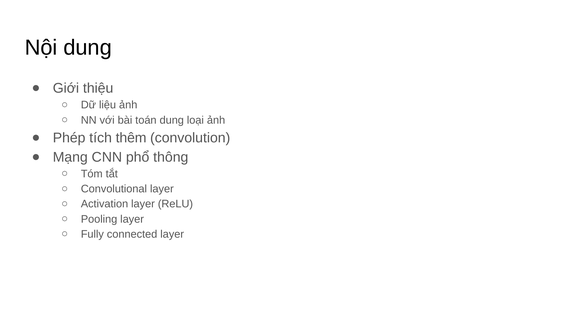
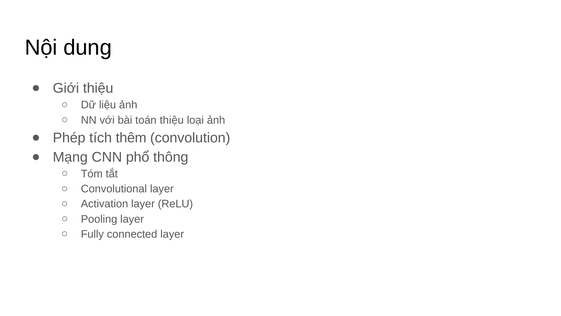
toán dung: dung -> thiệu (172, 120)
